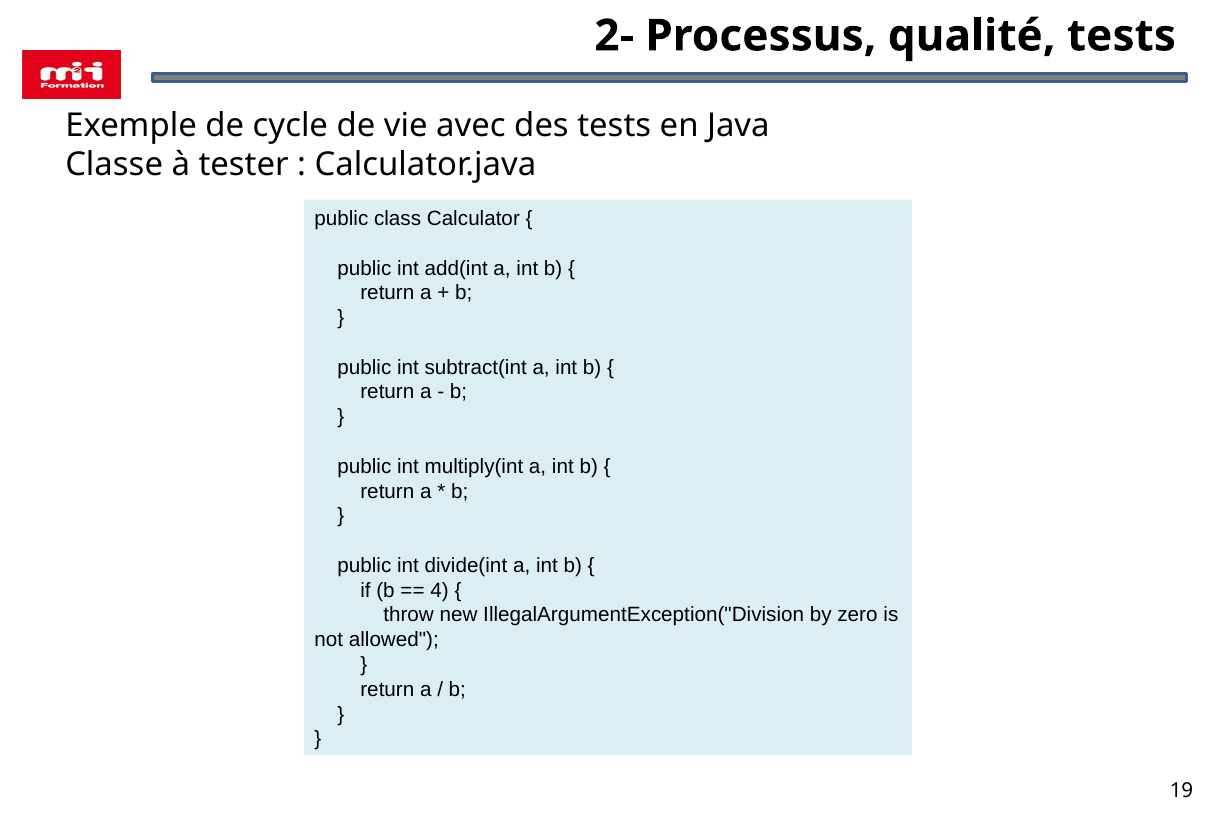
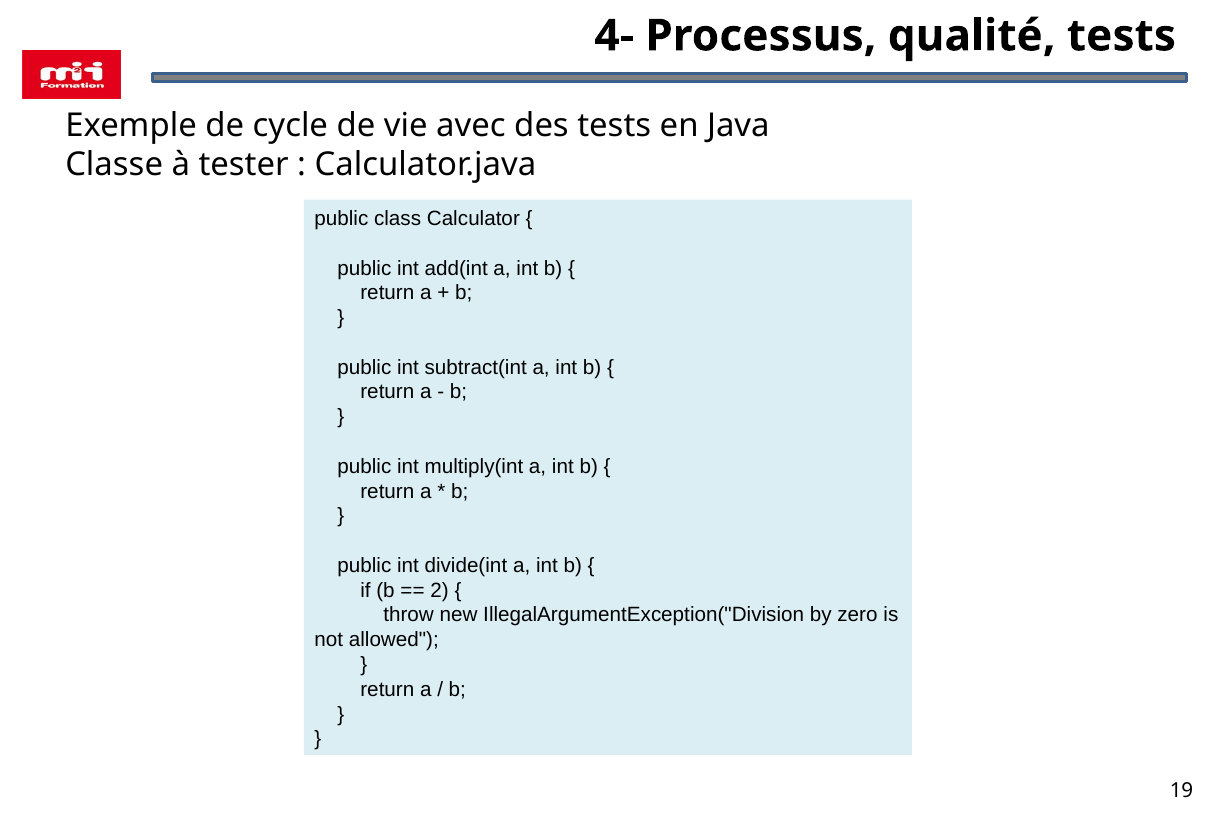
2-: 2- -> 4- (614, 36)
4: 4 -> 2 (440, 590)
